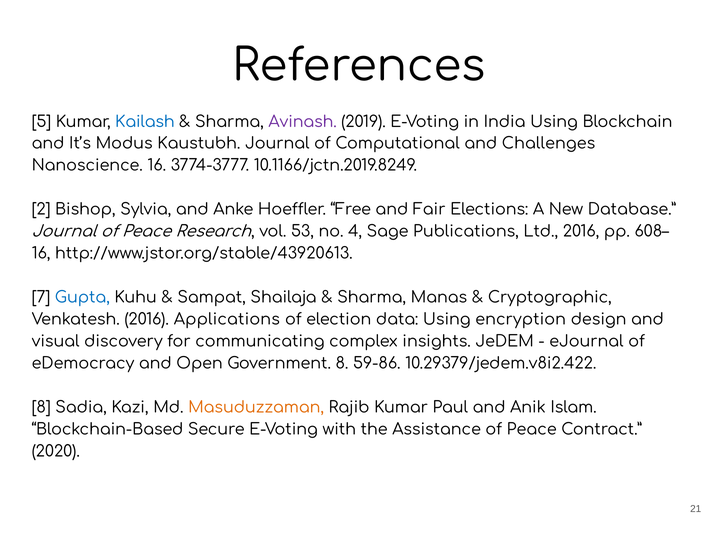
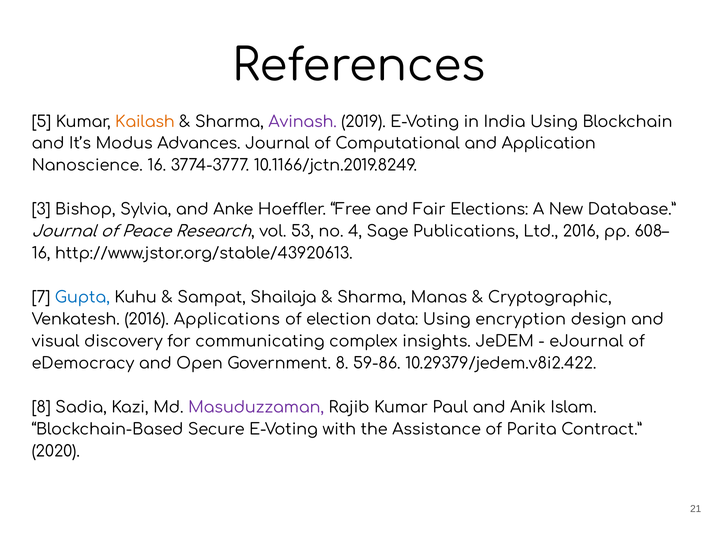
Kailash colour: blue -> orange (145, 122)
Kaustubh: Kaustubh -> Advances (199, 144)
Challenges: Challenges -> Application (549, 144)
2: 2 -> 3 (41, 210)
Masuduzzaman colour: orange -> purple (256, 408)
Assistance of Peace: Peace -> Parita (532, 430)
